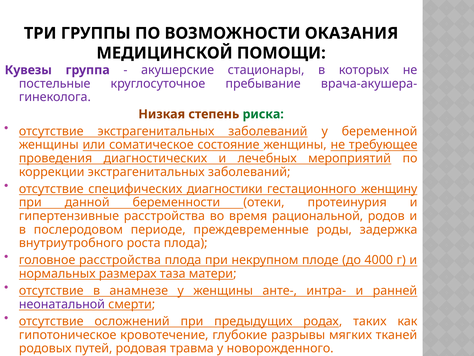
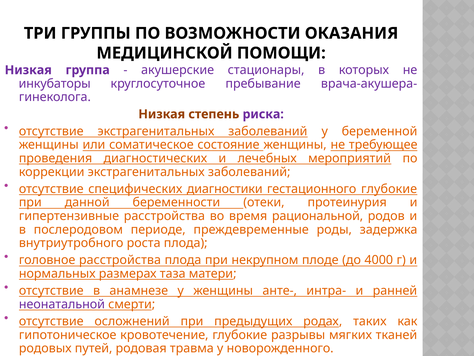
Кувезы: Кувезы -> Низкая (28, 70)
постельные: постельные -> инкубаторы (55, 83)
риска colour: green -> purple (263, 114)
гестационного женщину: женщину -> глубокие (389, 189)
